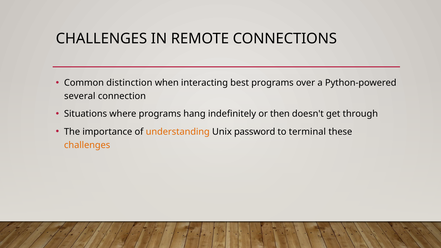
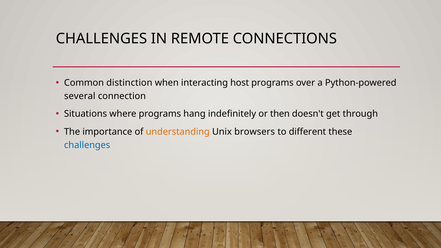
best: best -> host (240, 83)
password: password -> browsers (255, 132)
terminal: terminal -> different (307, 132)
challenges colour: orange -> blue (87, 145)
